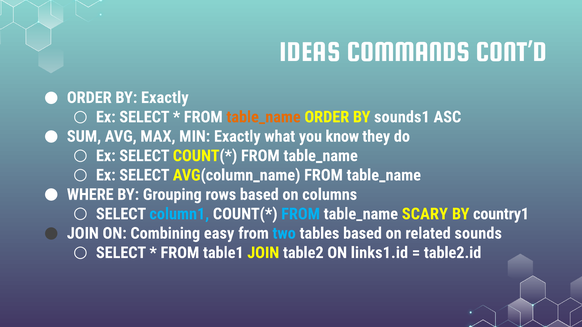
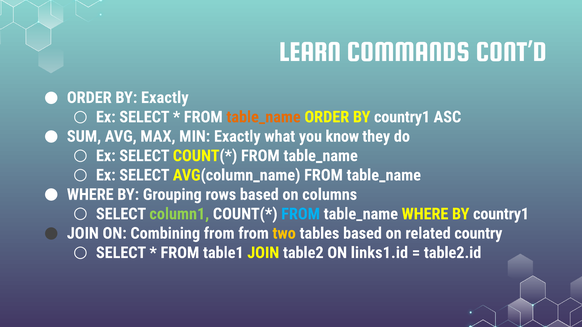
IDEAS: IDEAS -> LEARN (310, 52)
ORDER BY sounds1: sounds1 -> country1 (402, 117)
column1 colour: light blue -> light green (179, 214)
table_name SCARY: SCARY -> WHERE (425, 214)
Combining easy: easy -> from (219, 234)
two colour: light blue -> yellow (284, 234)
sounds: sounds -> country (478, 234)
